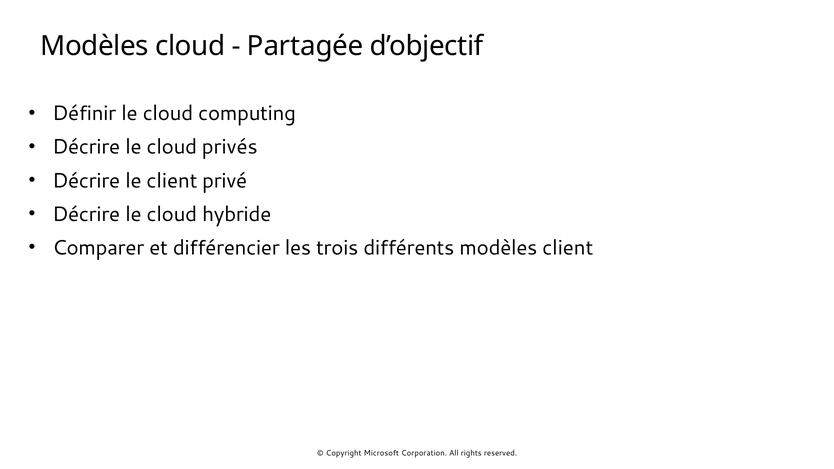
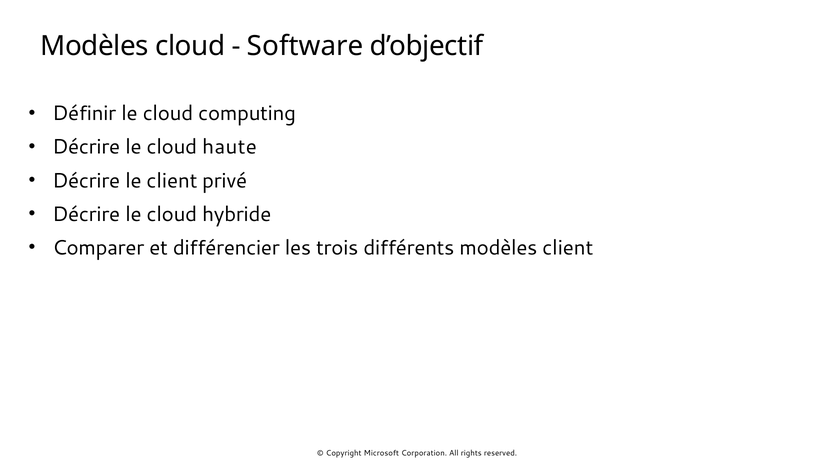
Partagée: Partagée -> Software (305, 46)
privés: privés -> haute (230, 147)
